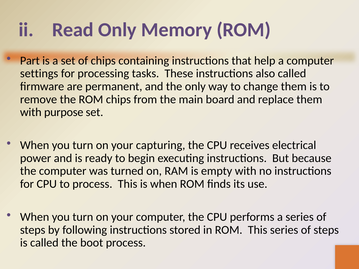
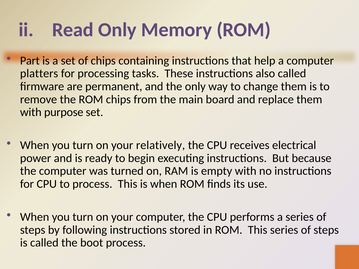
settings: settings -> platters (39, 74)
capturing: capturing -> relatively (161, 145)
